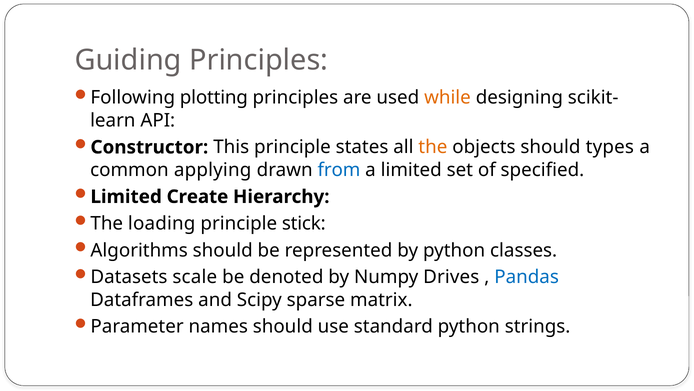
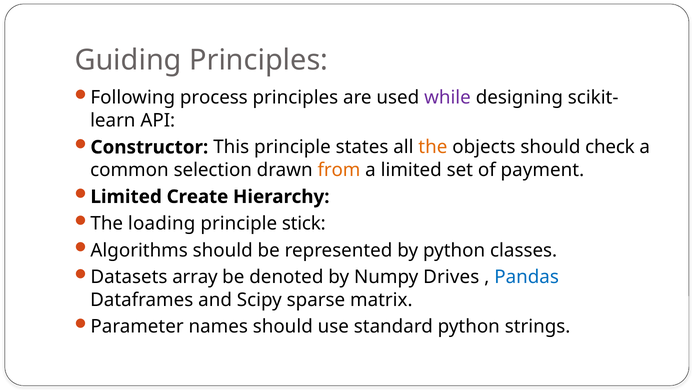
plotting: plotting -> process (214, 98)
while colour: orange -> purple (447, 98)
types: types -> check (610, 147)
applying: applying -> selection (213, 170)
from colour: blue -> orange (339, 170)
specified: specified -> payment (542, 170)
scale: scale -> array (195, 277)
